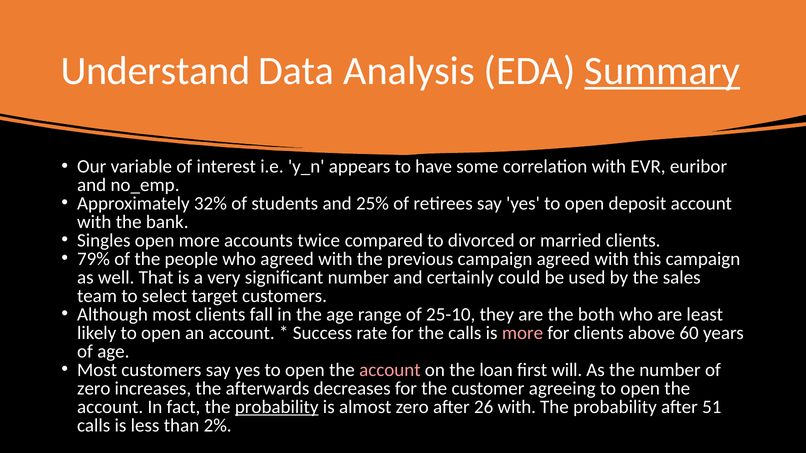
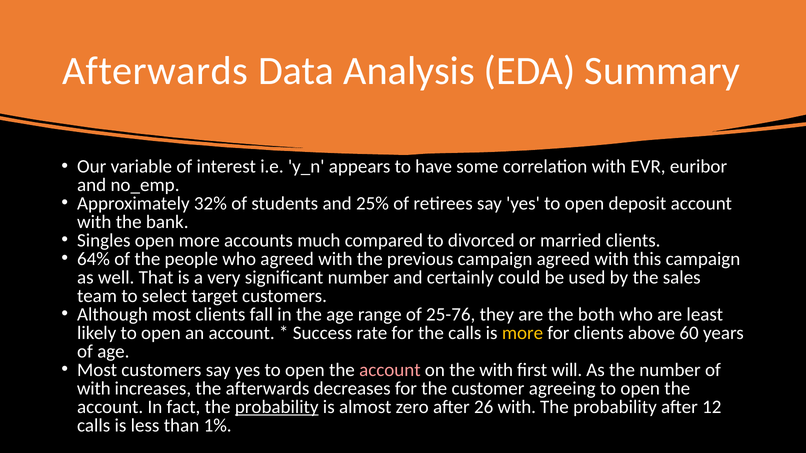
Understand: Understand -> Afterwards (155, 71)
Summary underline: present -> none (662, 71)
twice: twice -> much (319, 241)
79%: 79% -> 64% (94, 259)
25-10: 25-10 -> 25-76 (451, 315)
more colour: pink -> yellow (523, 333)
the loan: loan -> with (496, 370)
zero: zero -> with (94, 389)
51: 51 -> 12 (712, 407)
2%: 2% -> 1% (218, 426)
